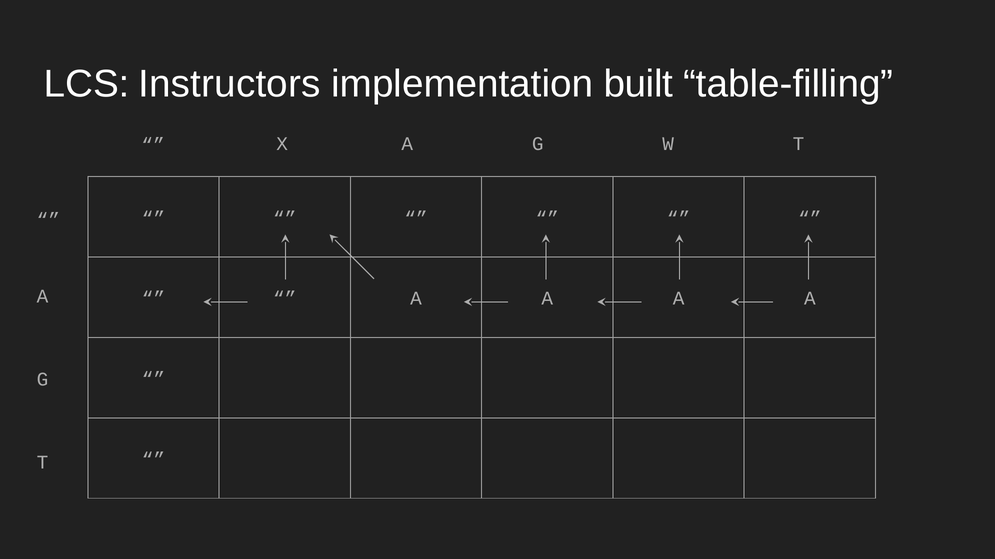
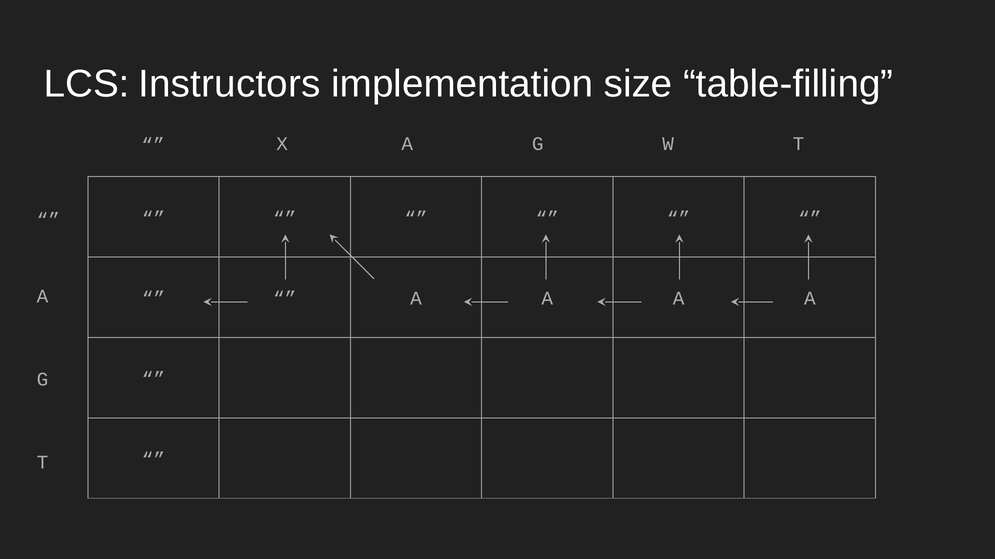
built: built -> size (638, 84)
